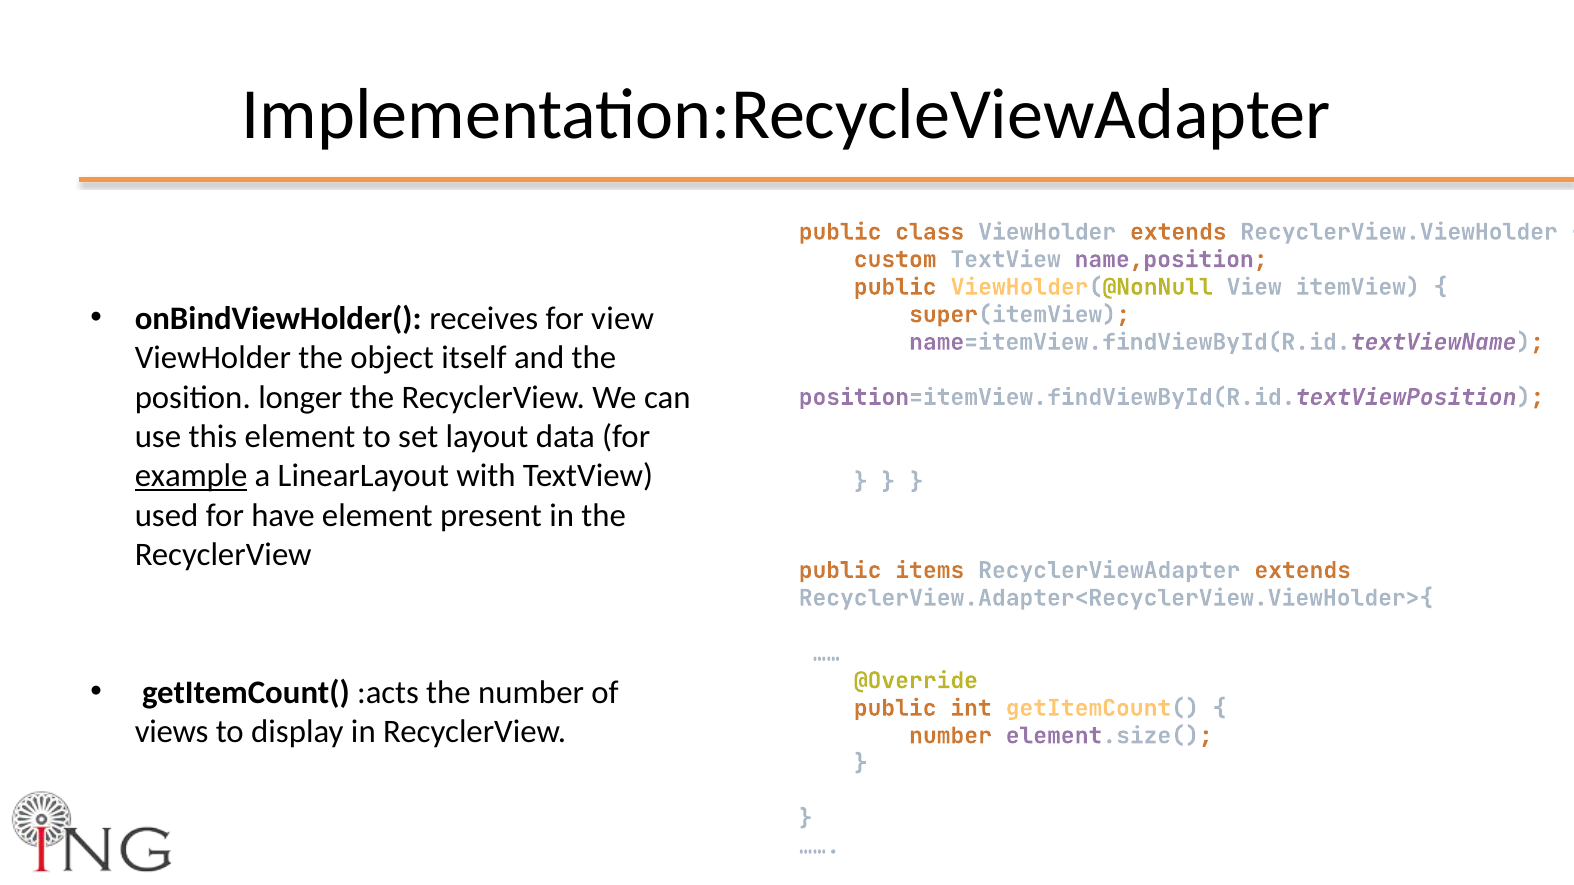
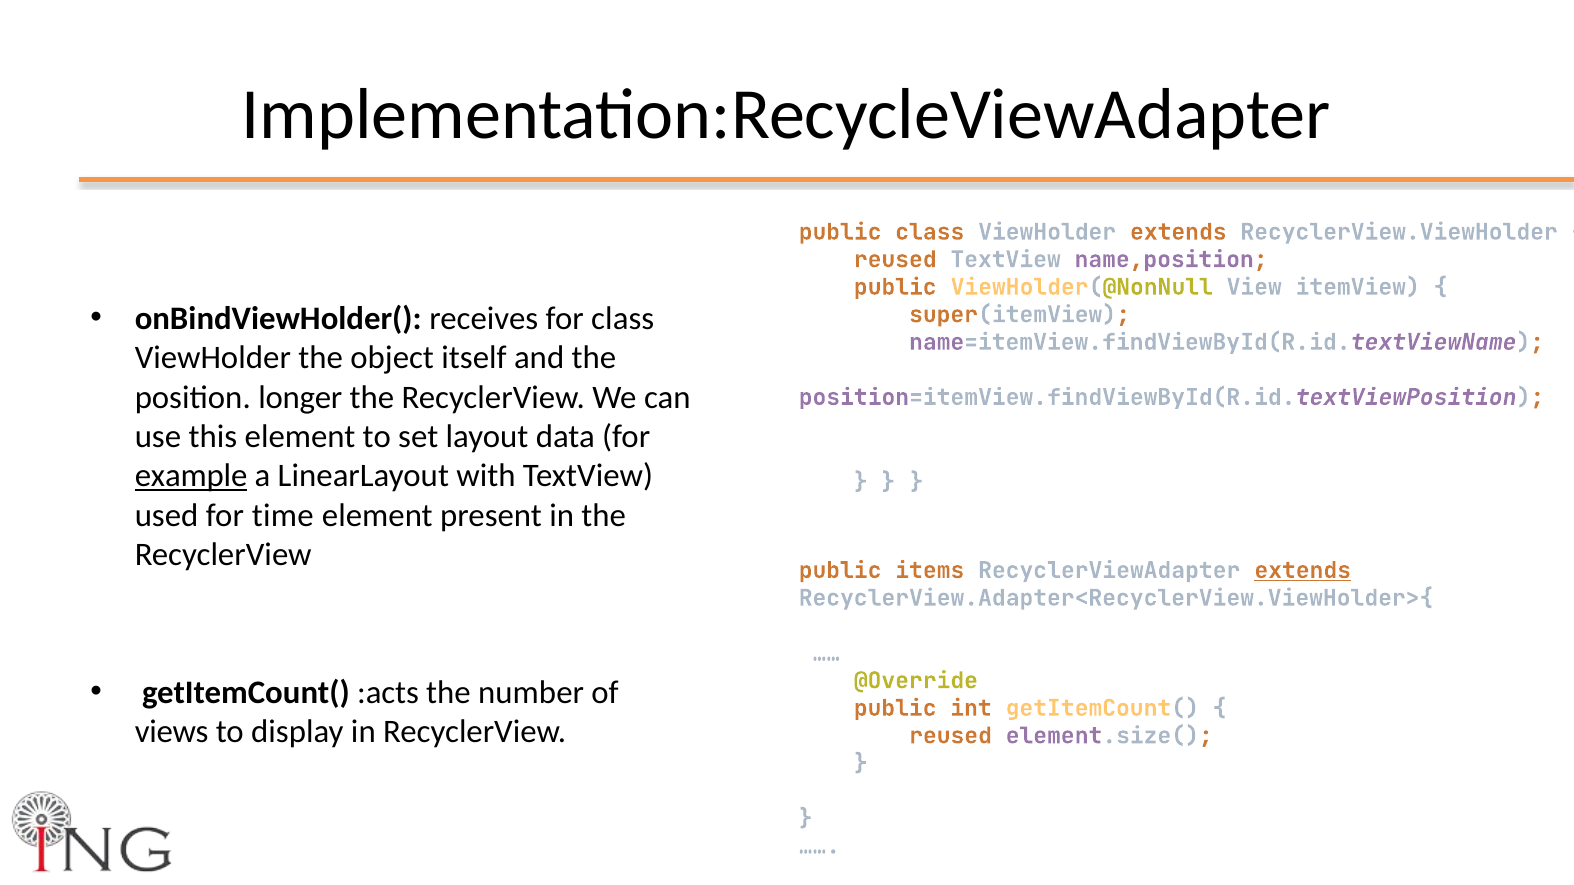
custom: custom -> reused (895, 260)
for view: view -> class (623, 319)
have: have -> time (283, 516)
extends underline: none -> present (1303, 571)
number: number -> reused (951, 736)
